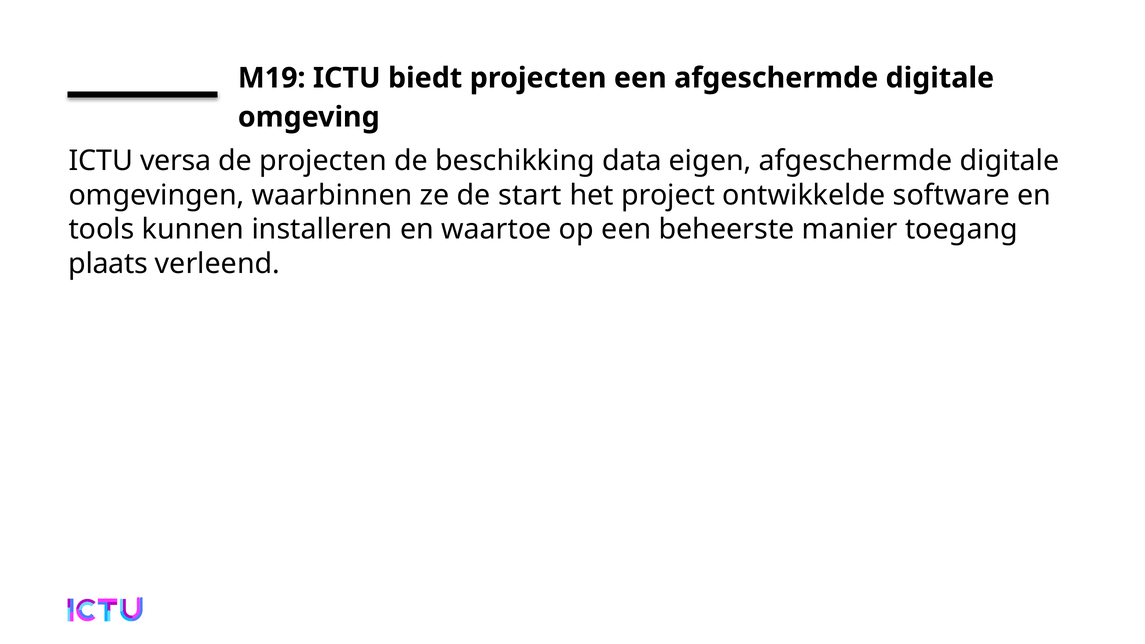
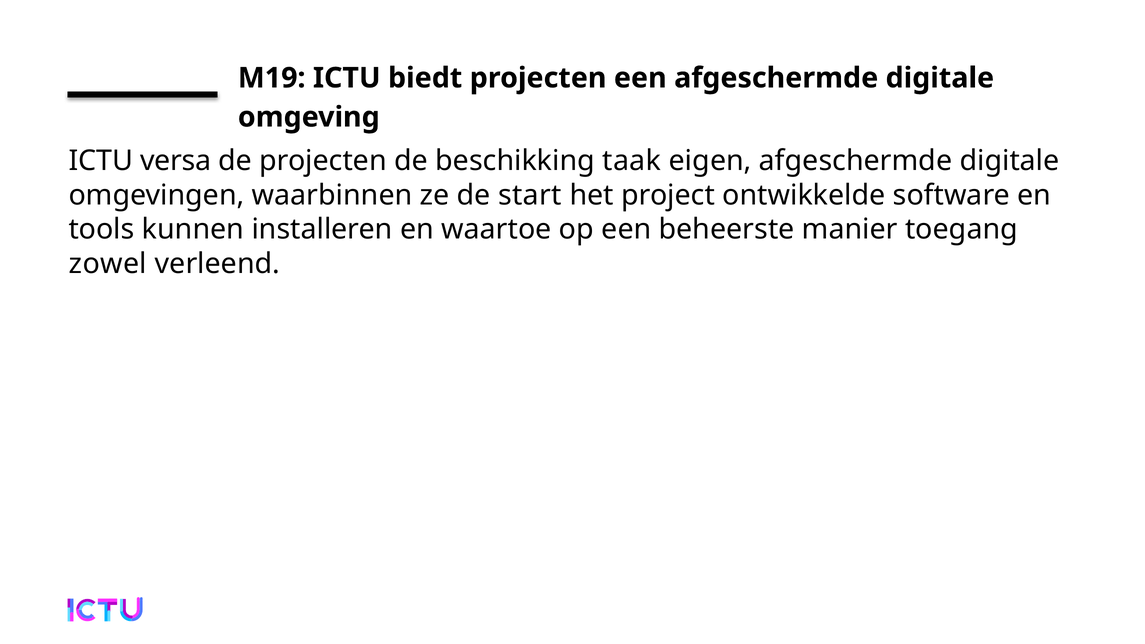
data: data -> taak (632, 161)
plaats: plaats -> zowel (108, 264)
